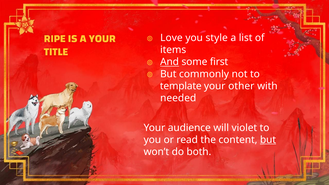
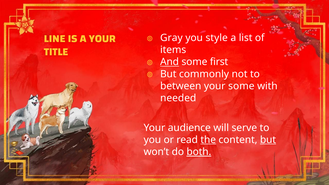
Love: Love -> Gray (171, 38)
RIPE: RIPE -> LINE (55, 38)
template: template -> between (181, 86)
your other: other -> some (241, 86)
violet: violet -> serve (244, 128)
the underline: none -> present (208, 140)
both underline: none -> present (199, 152)
